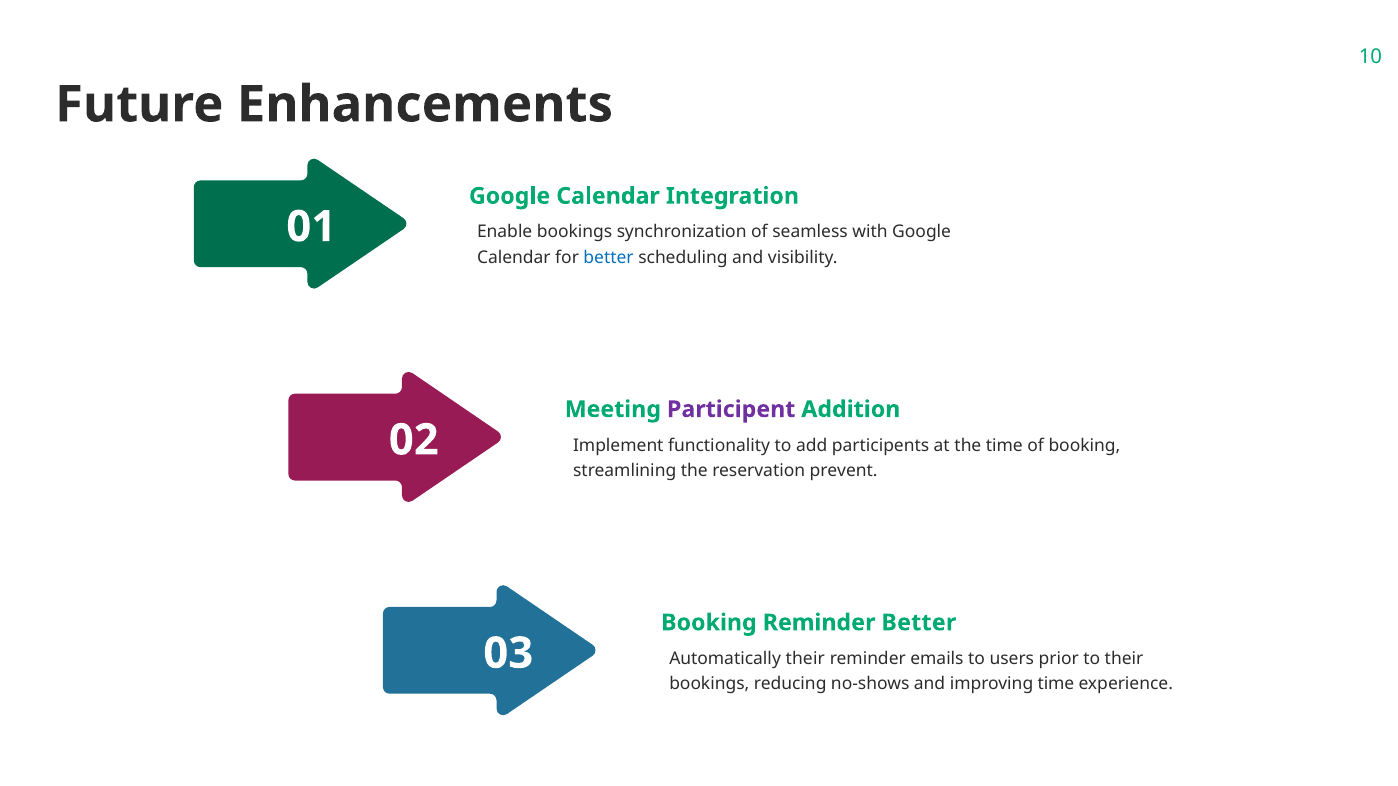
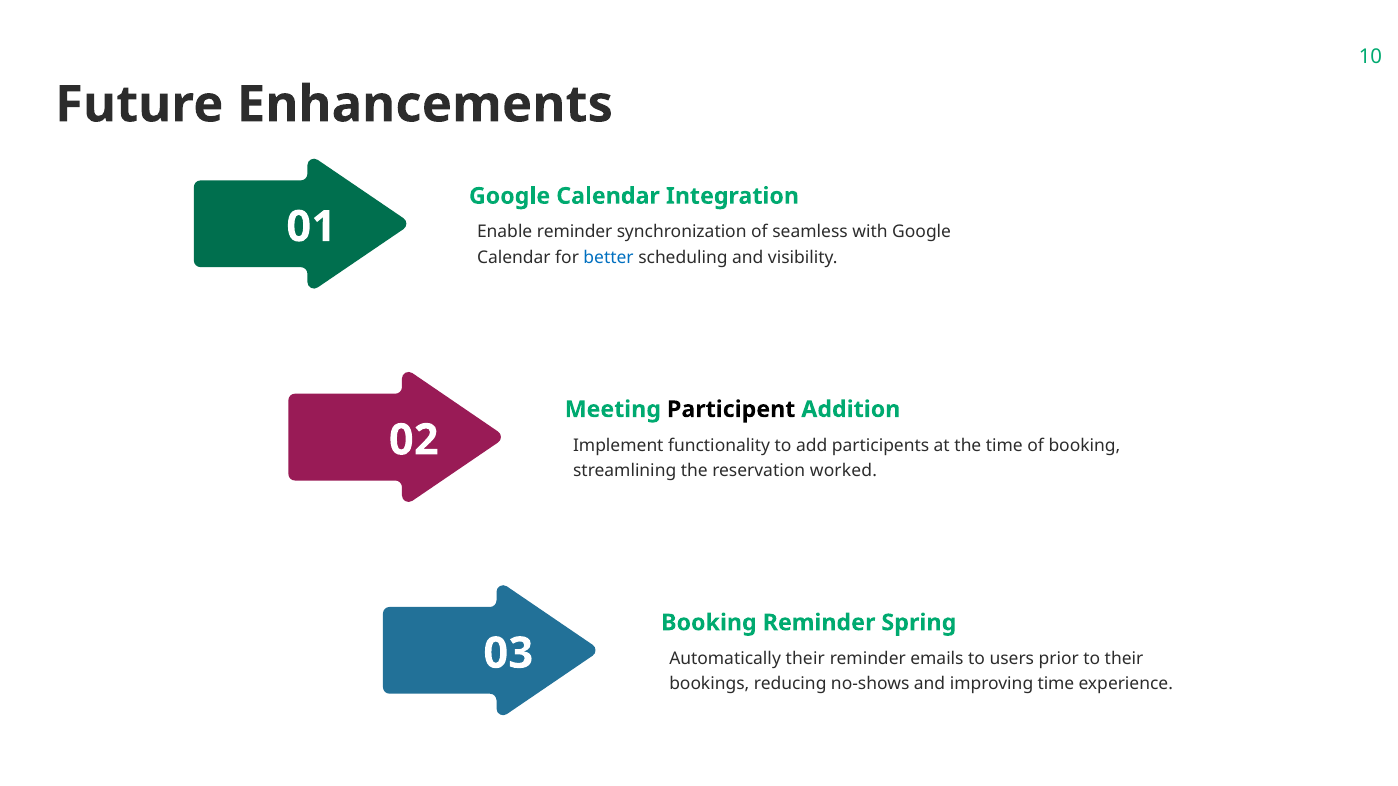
Enable bookings: bookings -> reminder (575, 232)
Participent colour: purple -> black (731, 410)
prevent: prevent -> worked (843, 471)
Reminder Better: Better -> Spring (919, 623)
